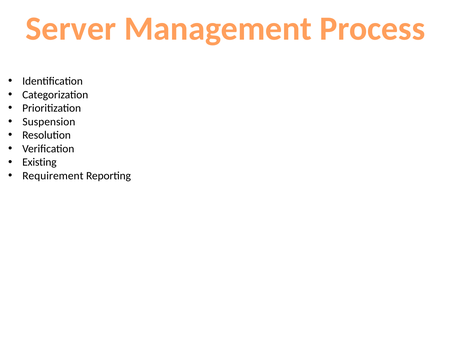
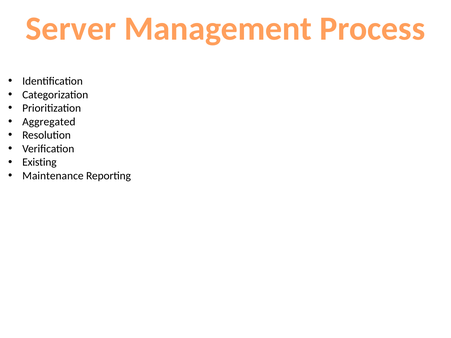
Suspension: Suspension -> Aggregated (49, 122)
Requirement: Requirement -> Maintenance (53, 176)
